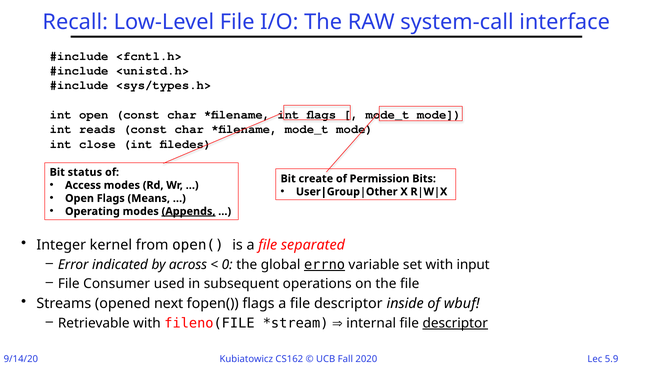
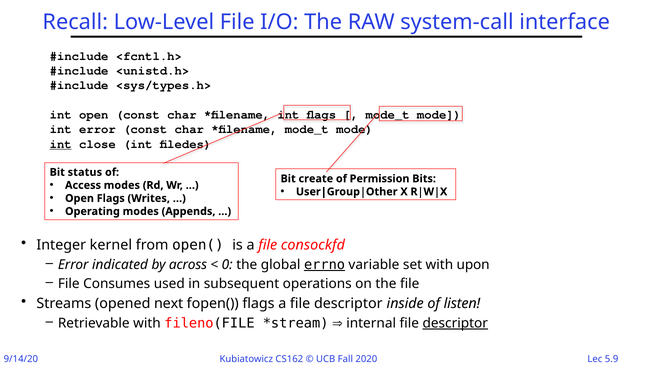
int reads: reads -> error (97, 130)
int underline: none -> present (61, 144)
Means: Means -> Writes (149, 198)
Appends underline: present -> none (189, 212)
separated: separated -> consockfd (313, 245)
input: input -> upon (473, 265)
Consumer: Consumer -> Consumes (117, 284)
wbuf: wbuf -> listen (462, 304)
